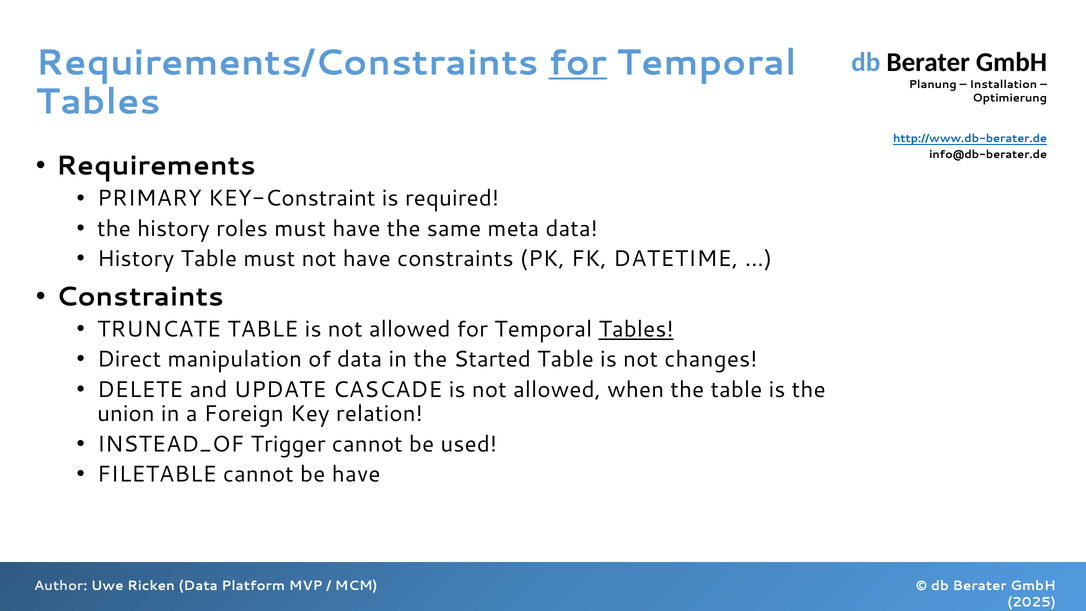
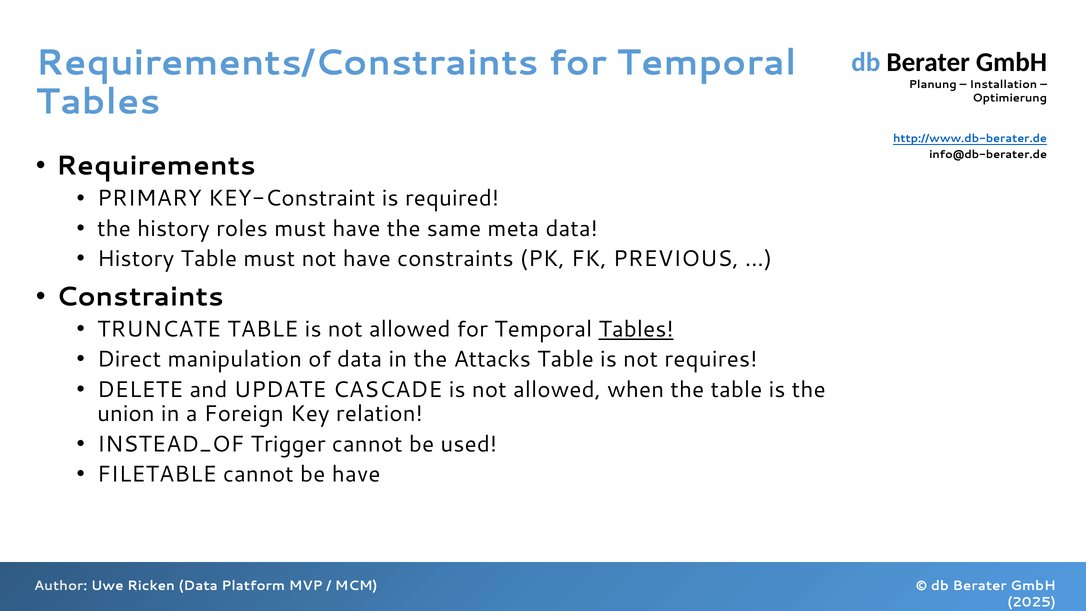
for underline: present -> none (578, 63)
DATETIME: DATETIME -> PREVIOUS (676, 259)
Started: Started -> Attacks (492, 359)
changes: changes -> requires (711, 359)
